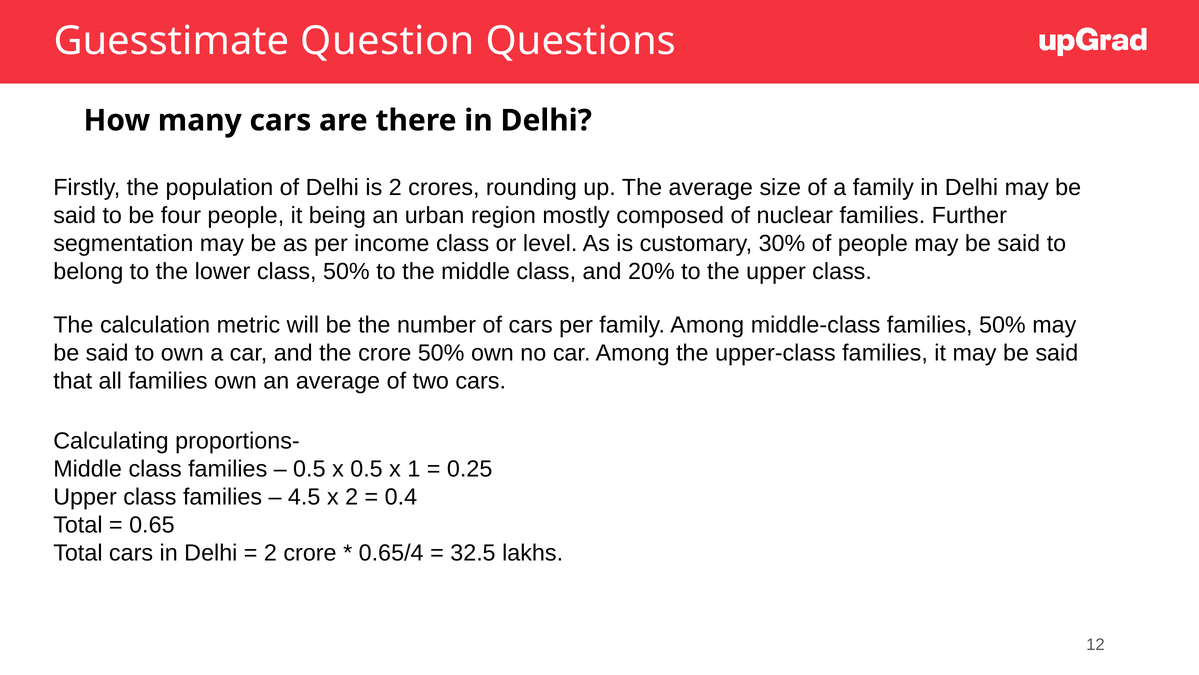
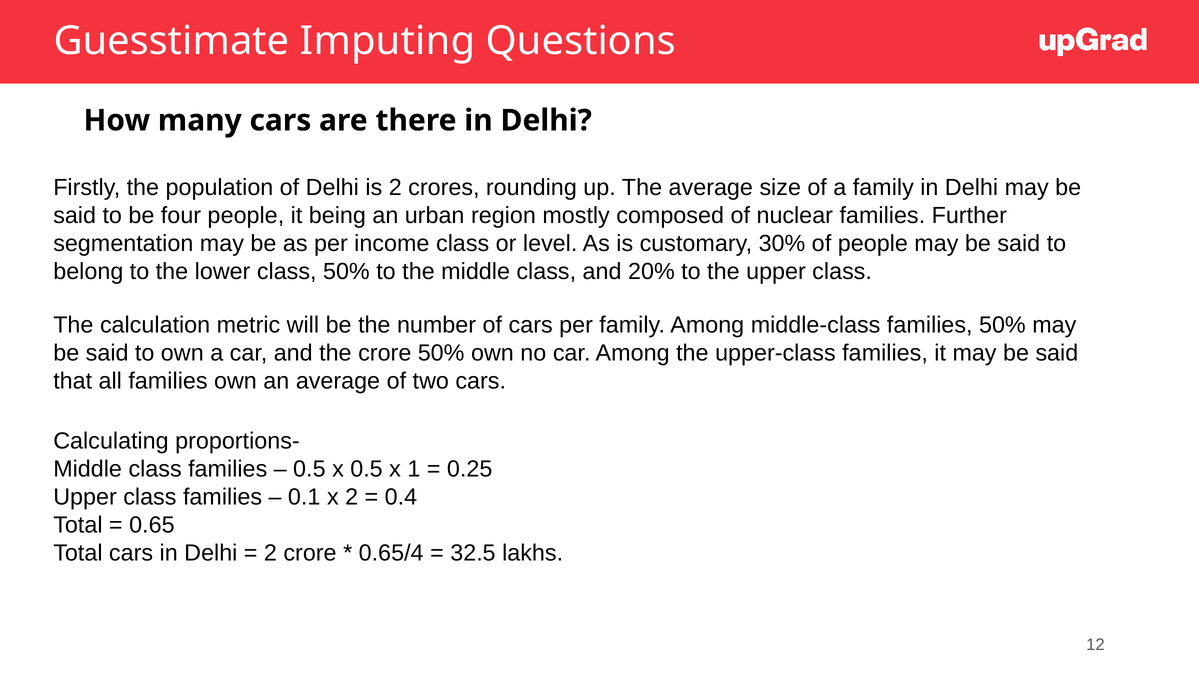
Question: Question -> Imputing (388, 41)
4.5: 4.5 -> 0.1 (304, 496)
